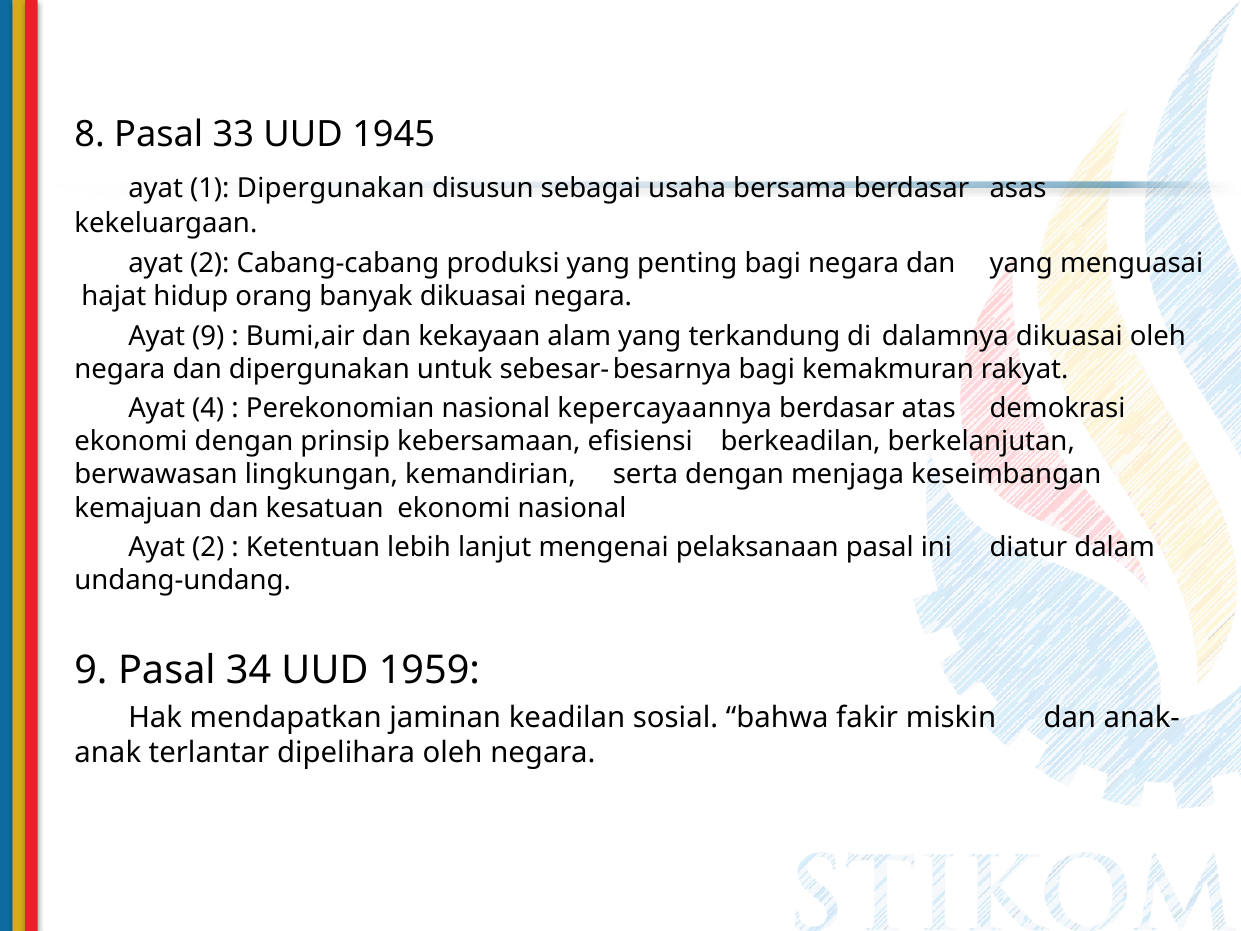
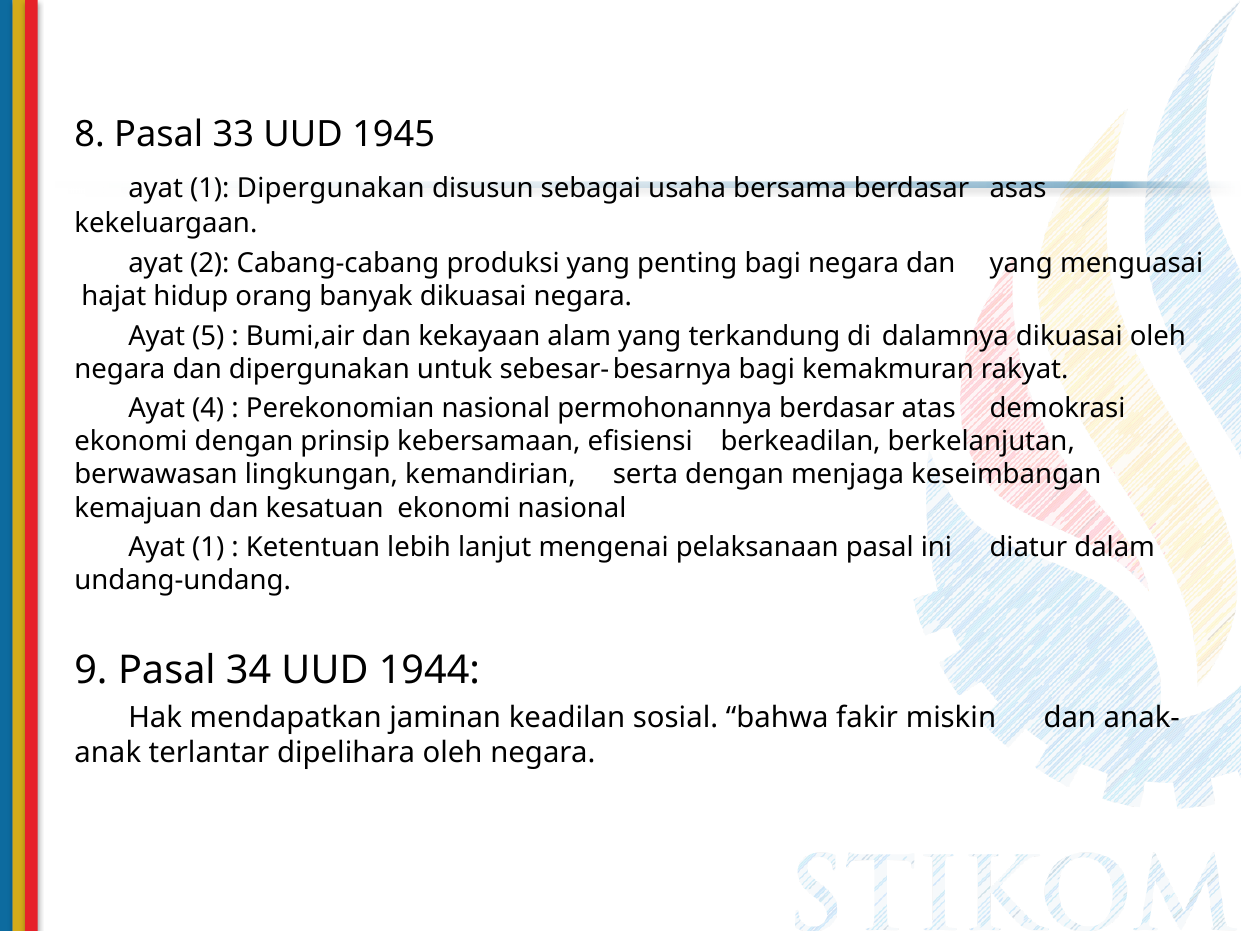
Ayat 9: 9 -> 5 (208, 336)
kepercayaannya: kepercayaannya -> permohonannya (665, 409)
2: 2 -> 1 (208, 547)
1959: 1959 -> 1944 (429, 670)
